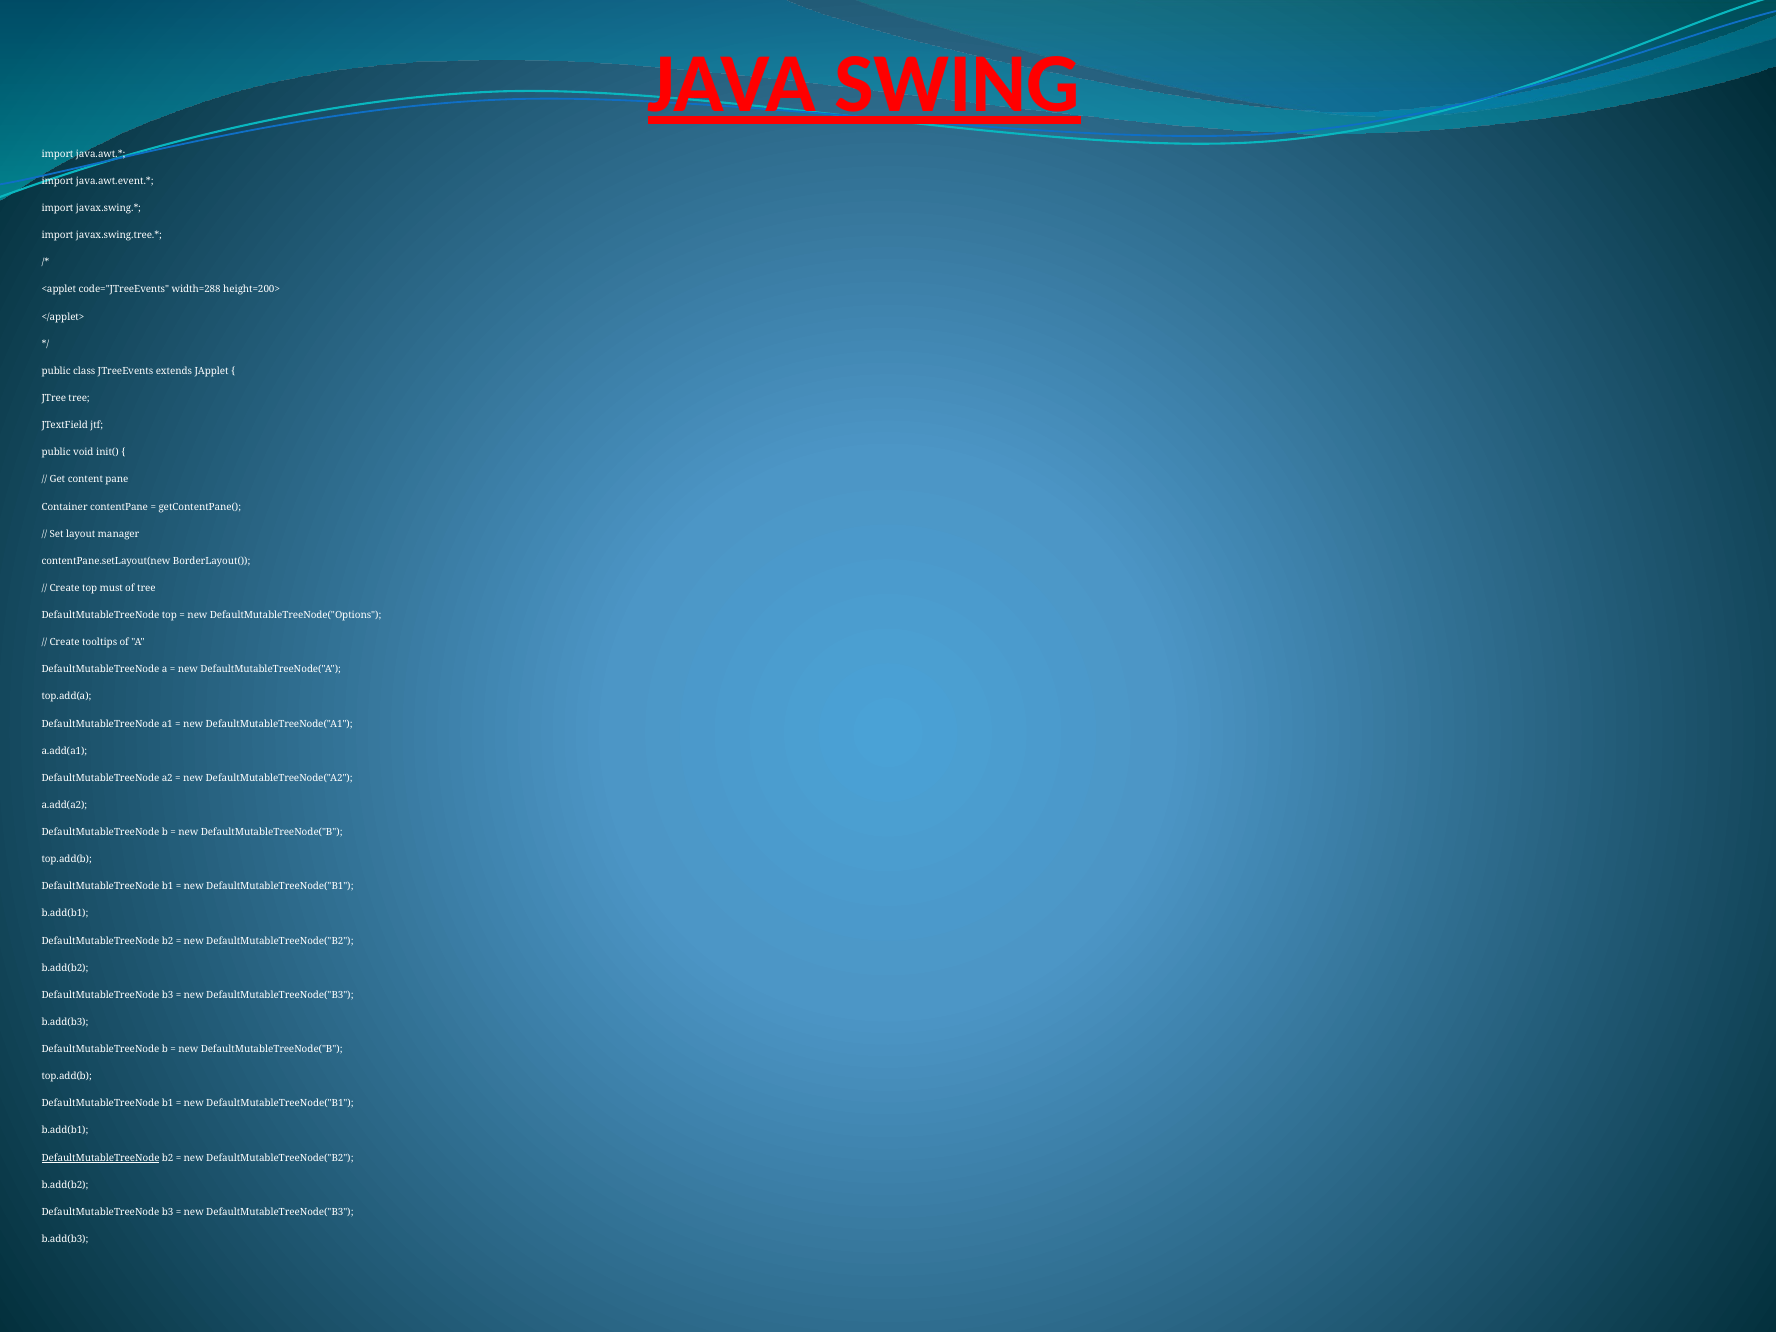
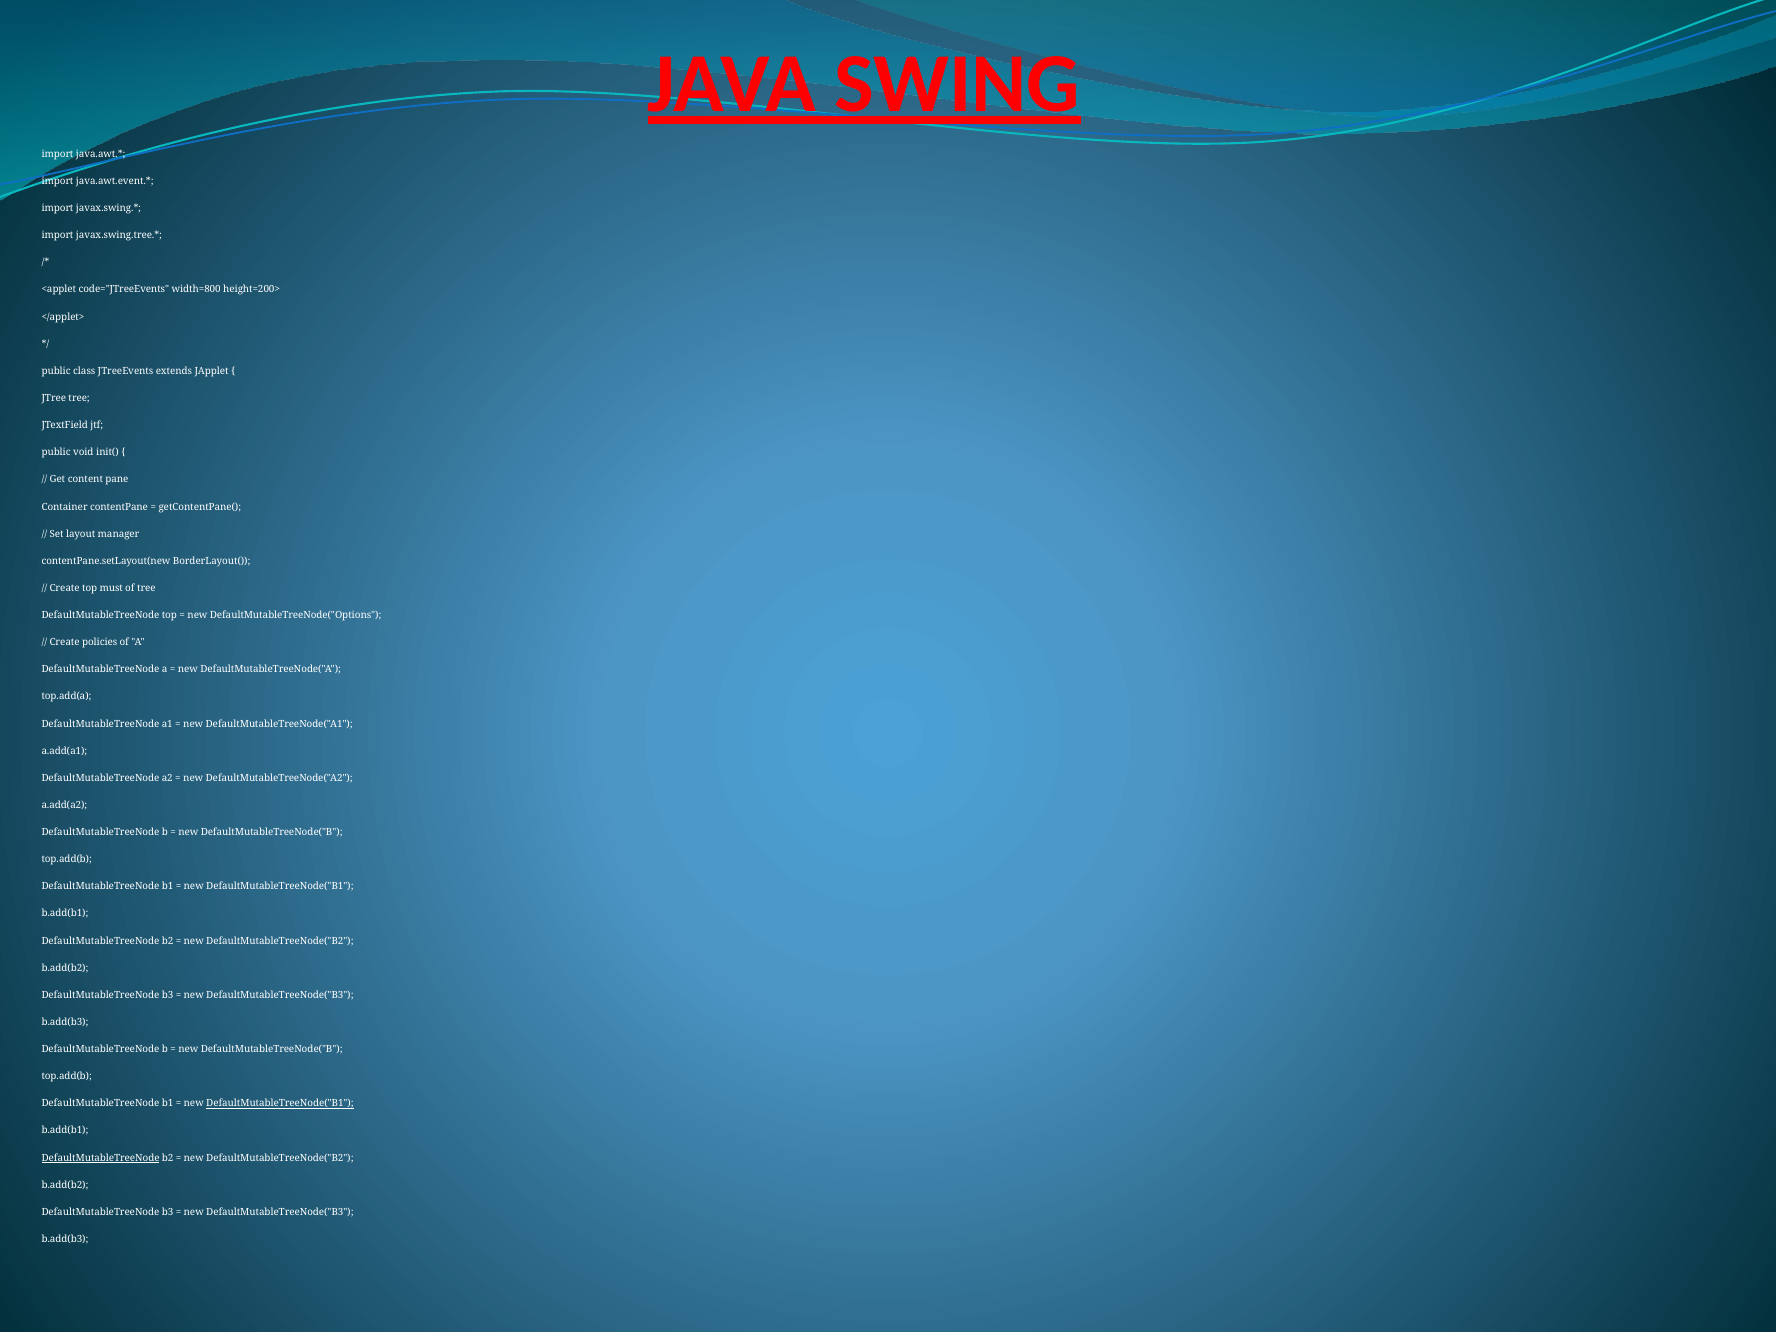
width=288: width=288 -> width=800 (196, 290)
tooltips: tooltips -> policies (100, 642)
DefaultMutableTreeNode("B1 underline: none -> present (280, 1104)
